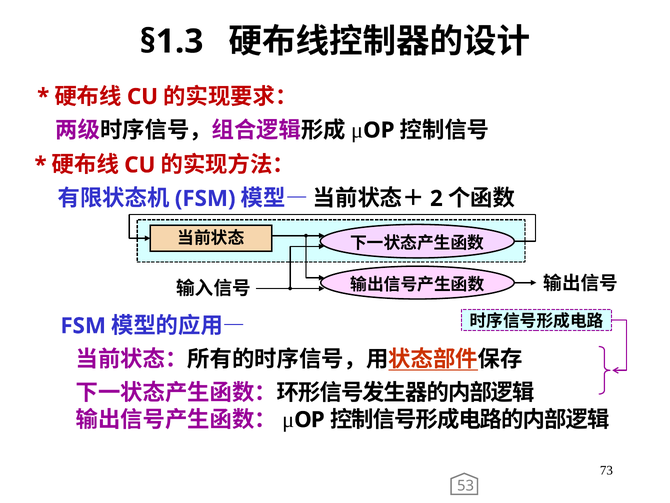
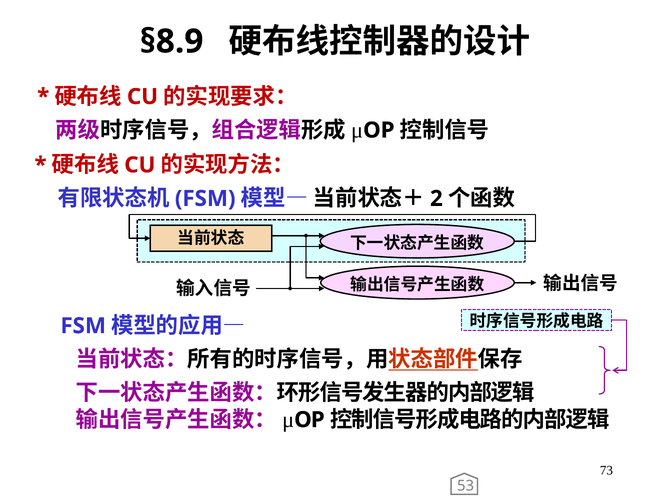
§1.3: §1.3 -> §8.9 (171, 41)
